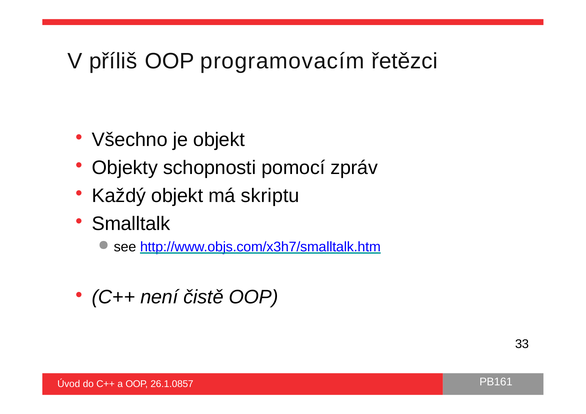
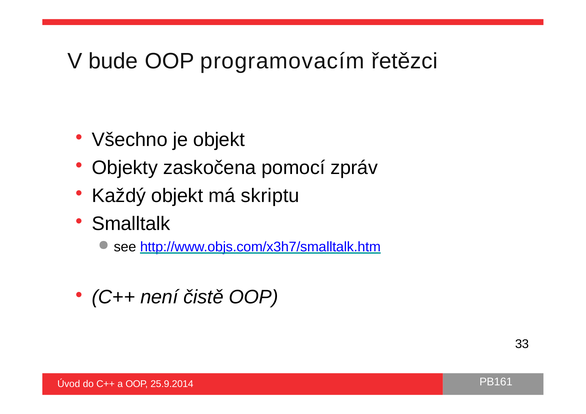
příliš: příliš -> bude (113, 61)
schopnosti: schopnosti -> zaskočena (210, 168)
26.1.0857: 26.1.0857 -> 25.9.2014 (172, 384)
